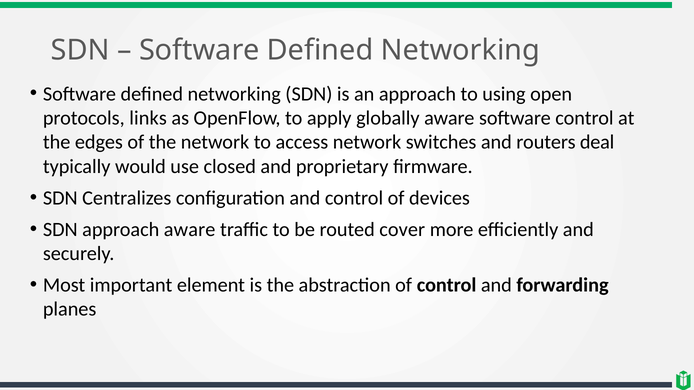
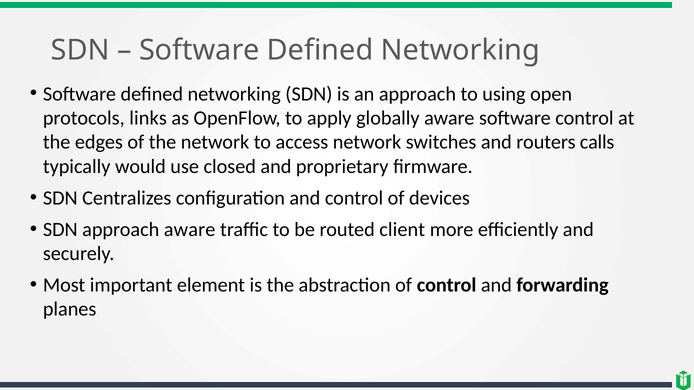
deal: deal -> calls (597, 142)
cover: cover -> client (402, 230)
